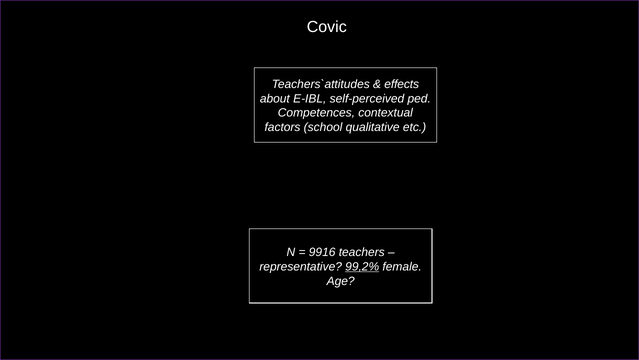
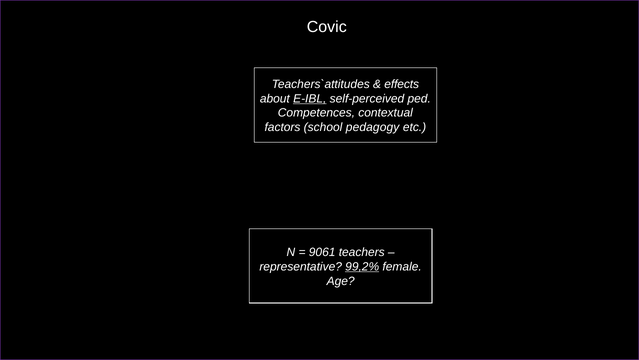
E-IBL underline: none -> present (310, 98)
qualitative: qualitative -> pedagogy (373, 127)
9916: 9916 -> 9061 (322, 252)
